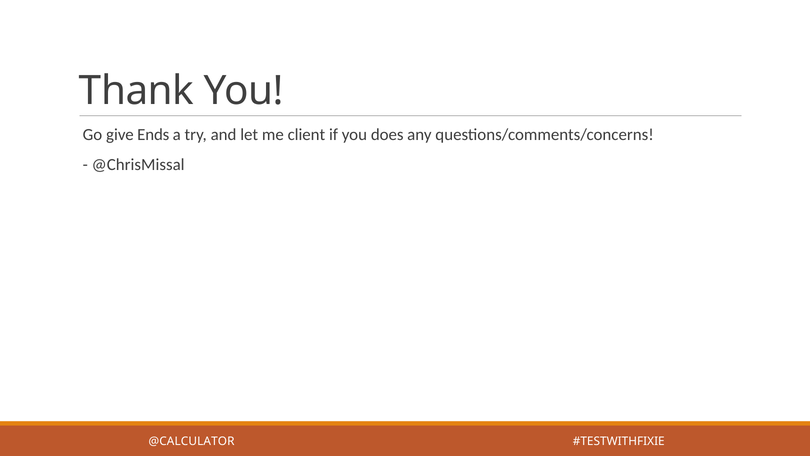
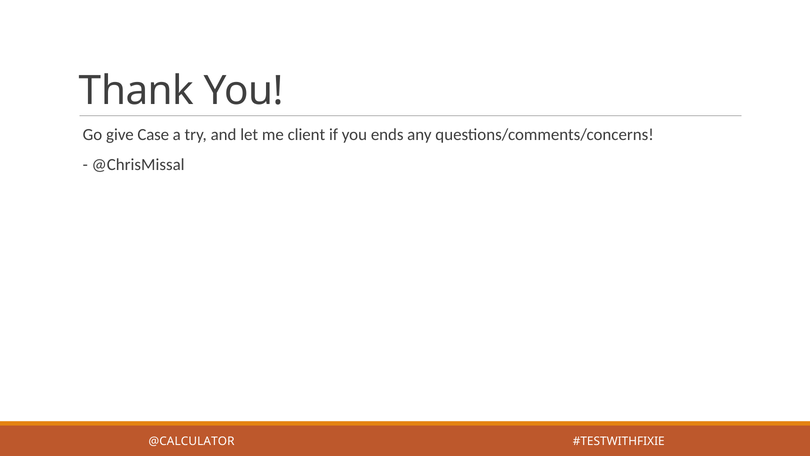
Ends: Ends -> Case (153, 135)
does: does -> ends (387, 135)
